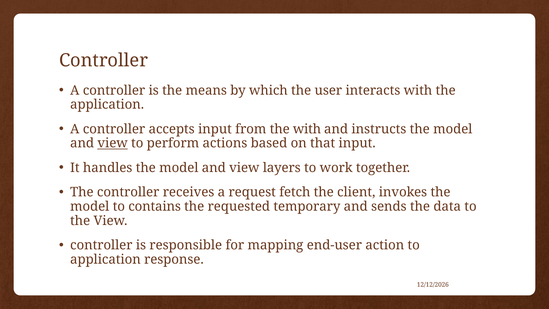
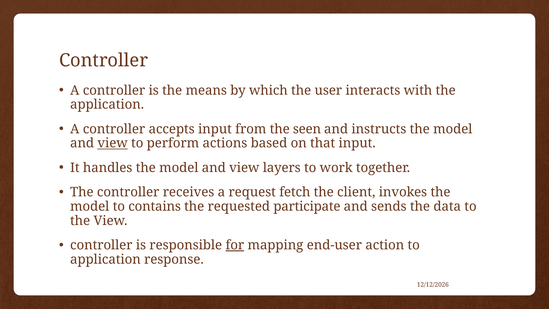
the with: with -> seen (307, 129)
temporary: temporary -> participate (307, 206)
for underline: none -> present (235, 245)
